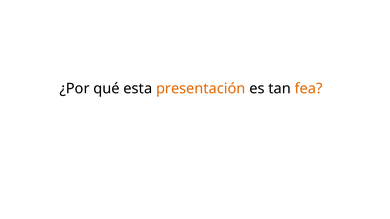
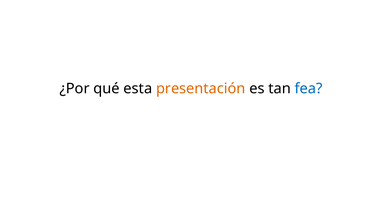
fea colour: orange -> blue (309, 89)
